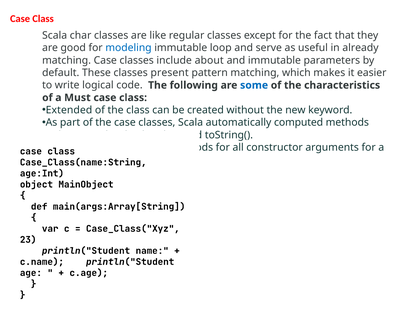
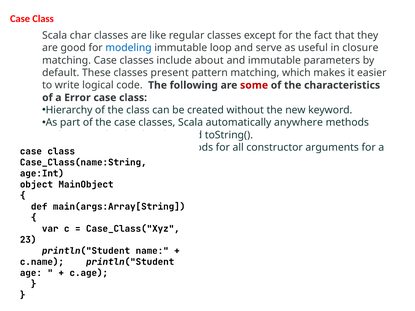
already: already -> closure (360, 48)
some colour: blue -> red (254, 85)
Must: Must -> Error (77, 98)
Extended: Extended -> Hierarchy (69, 110)
computed: computed -> anywhere (298, 123)
